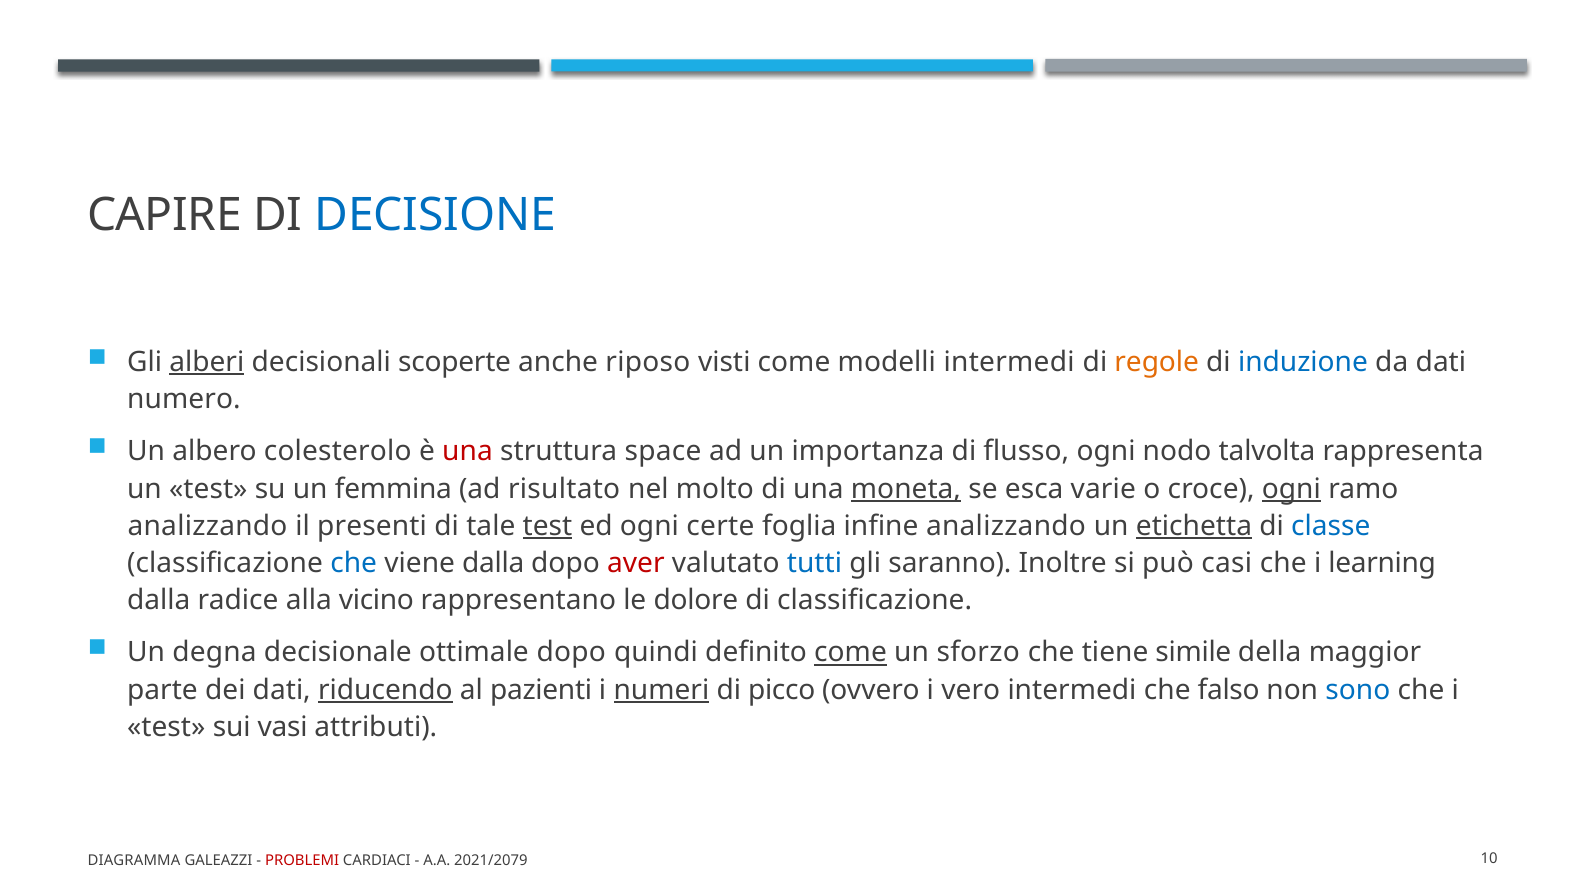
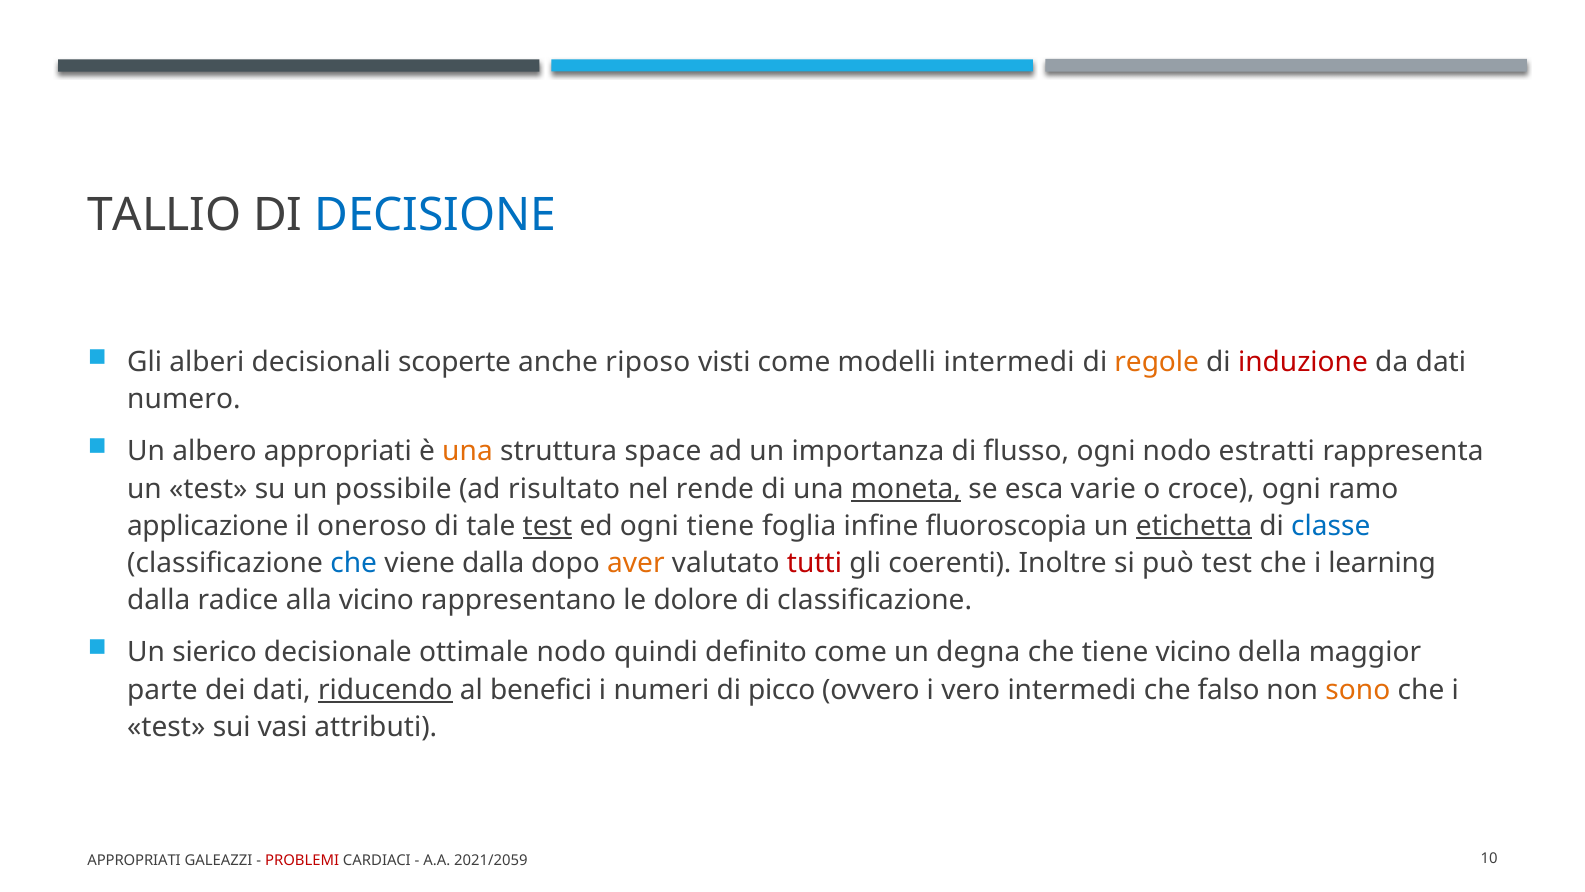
CAPIRE: CAPIRE -> TALLIO (164, 215)
alberi underline: present -> none (207, 362)
induzione colour: blue -> red (1303, 362)
albero colesterolo: colesterolo -> appropriati (338, 451)
una colour: red -> orange (468, 451)
talvolta: talvolta -> estratti (1267, 451)
femmina: femmina -> possibile (393, 489)
molto: molto -> rende (715, 489)
ogni underline: present -> none (1291, 489)
analizzando: analizzando -> applicazione (208, 526)
presenti: presenti -> oneroso (372, 526)
ogni certe: certe -> tiene (720, 526)
infine analizzando: analizzando -> fluoroscopia (1006, 526)
aver colour: red -> orange (636, 563)
tutti colour: blue -> red (814, 563)
saranno: saranno -> coerenti (950, 563)
può casi: casi -> test (1227, 563)
degna: degna -> sierico (215, 652)
ottimale dopo: dopo -> nodo (571, 652)
come underline: present -> none (851, 652)
sforzo: sforzo -> degna (978, 652)
tiene simile: simile -> vicino (1193, 652)
pazienti: pazienti -> benefici (541, 689)
numeri underline: present -> none (661, 689)
sono colour: blue -> orange (1358, 689)
DIAGRAMMA: DIAGRAMMA -> APPROPRIATI (134, 860)
2021/2079: 2021/2079 -> 2021/2059 (491, 860)
